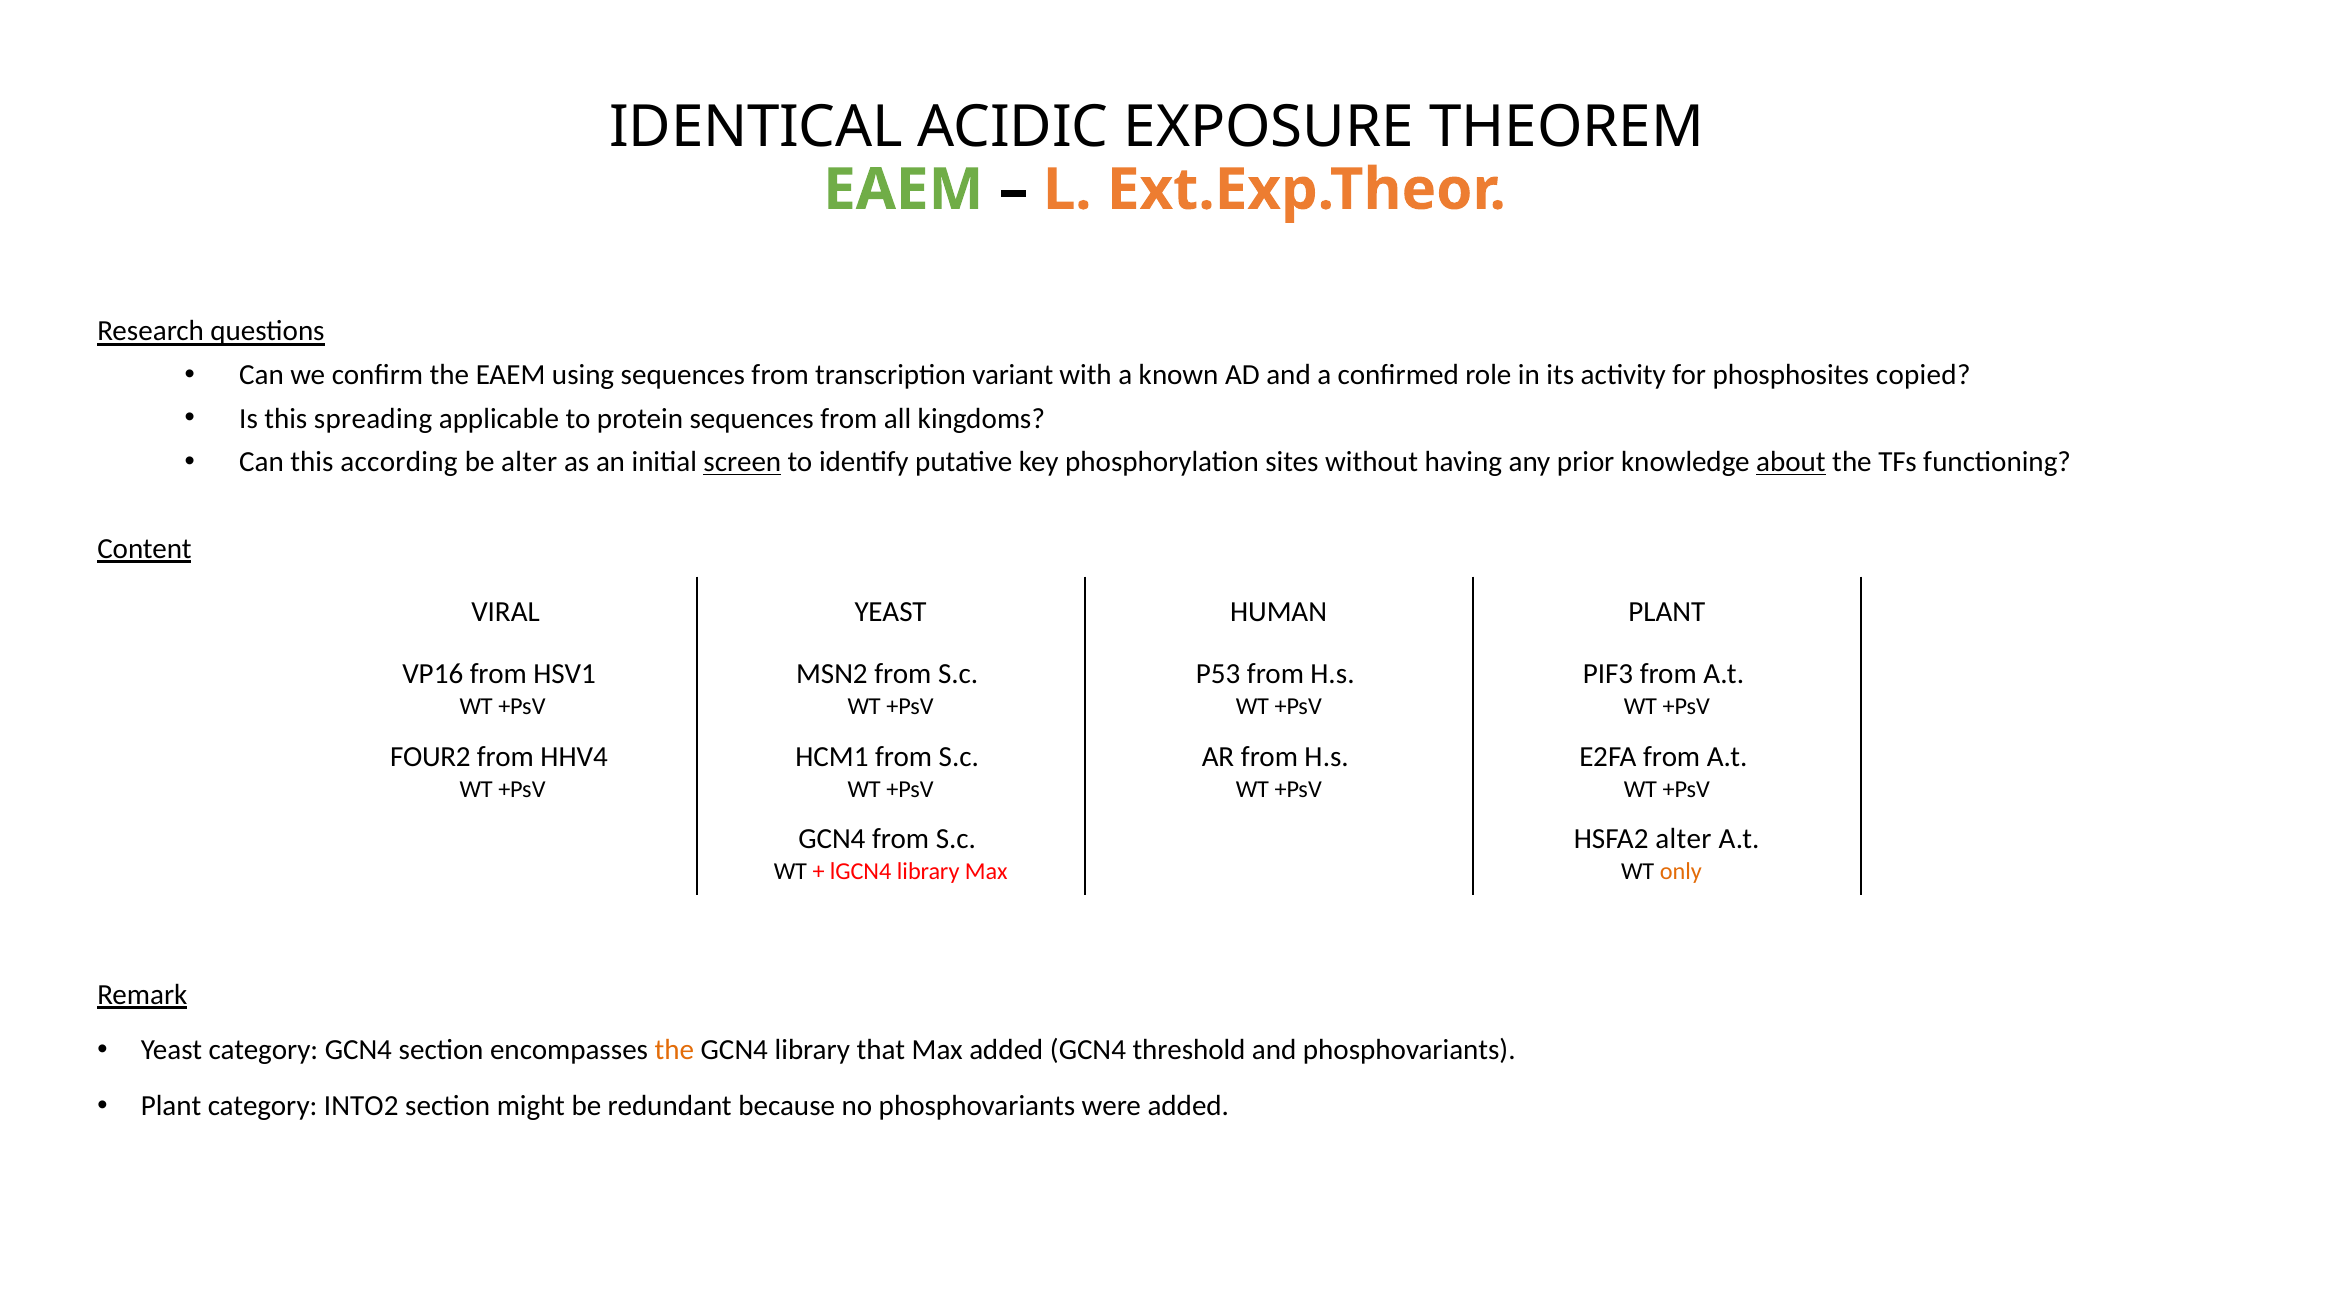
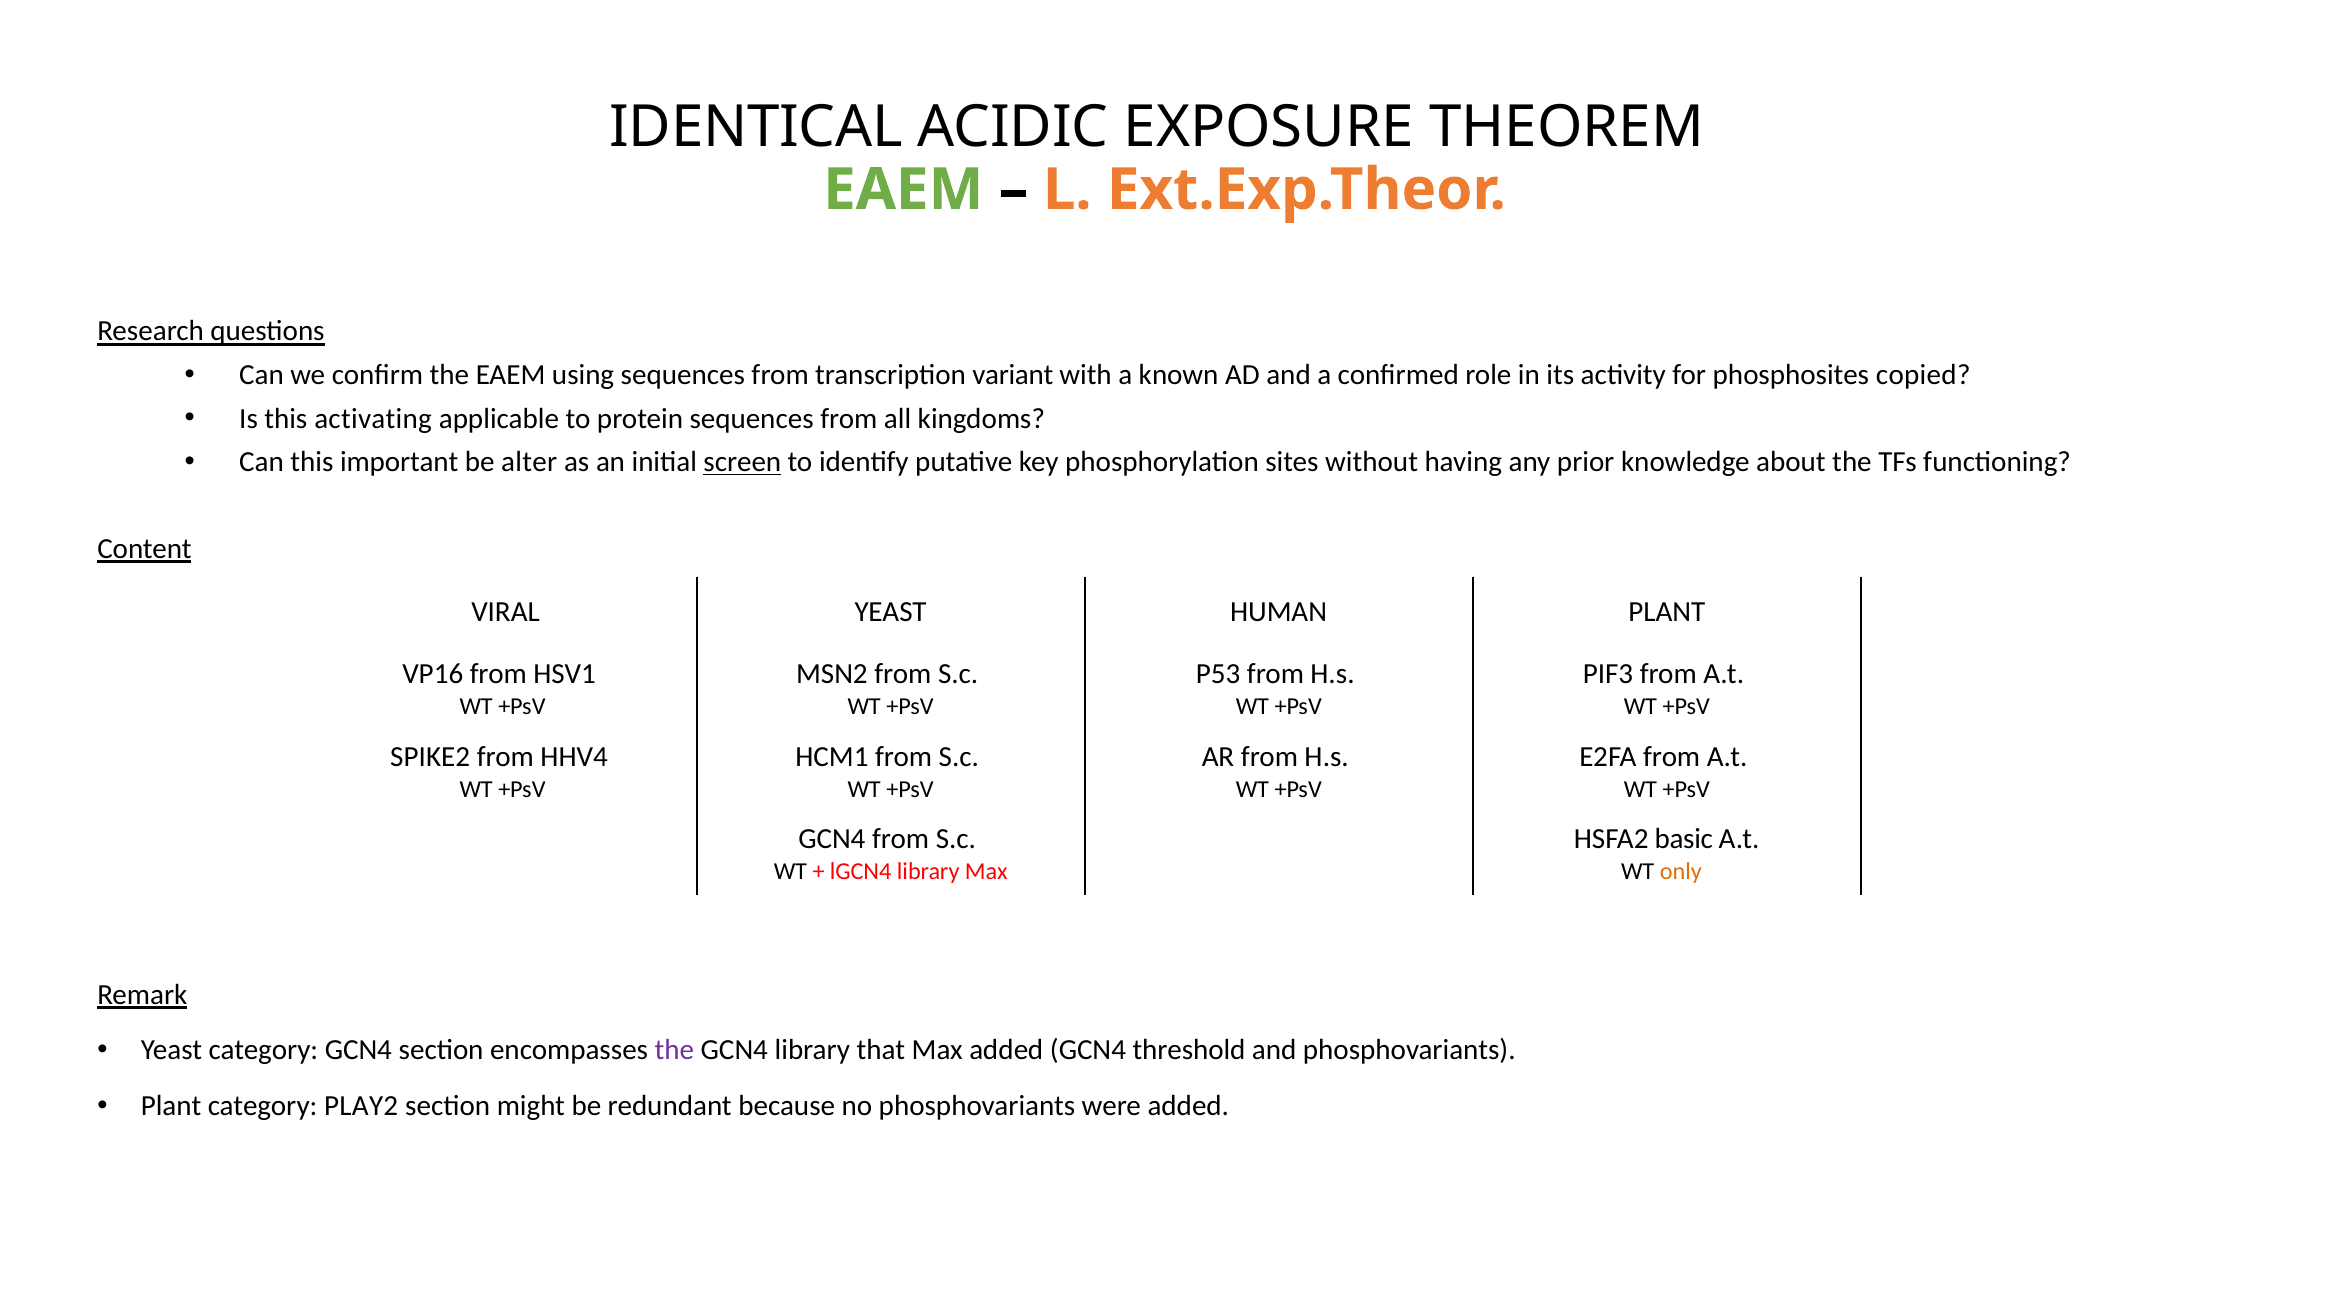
spreading: spreading -> activating (373, 418)
according: according -> important (399, 462)
about underline: present -> none (1791, 462)
FOUR2: FOUR2 -> SPIKE2 (430, 757)
HSFA2 alter: alter -> basic (1684, 839)
the colour: orange -> purple (674, 1050)
INTO2: INTO2 -> PLAY2 (361, 1106)
